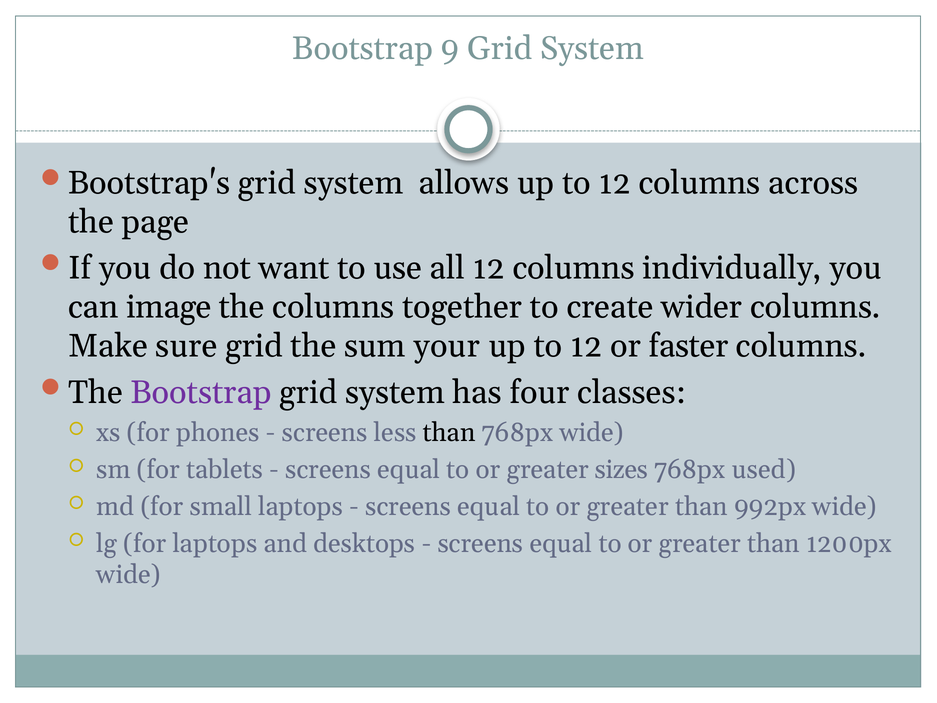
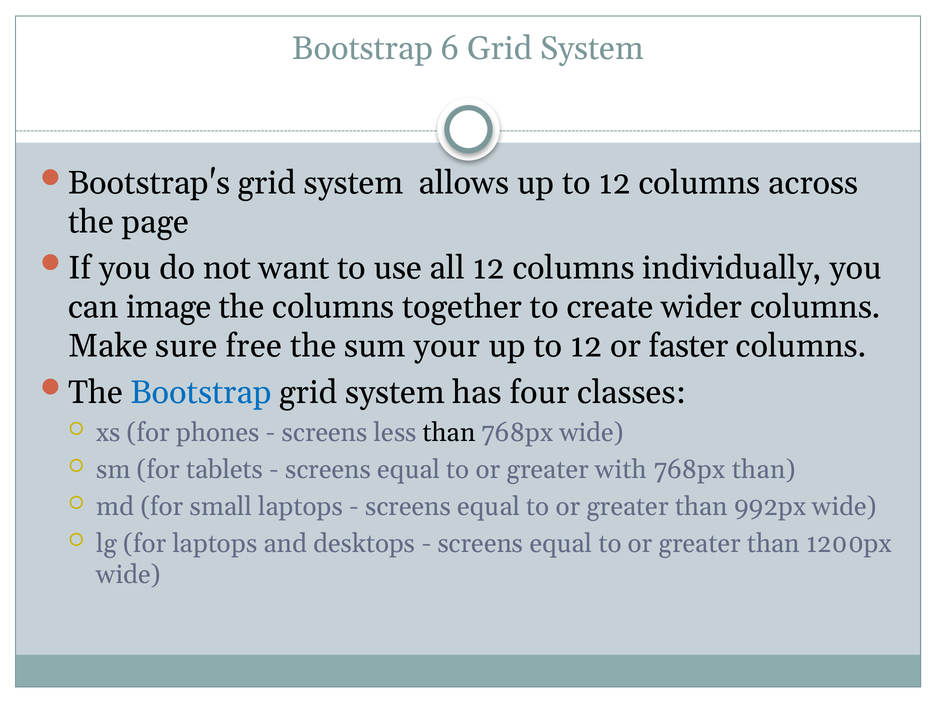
9: 9 -> 6 (450, 48)
sure grid: grid -> free (254, 346)
Bootstrap colour: purple -> blue (201, 392)
sizes: sizes -> with (621, 469)
768px used: used -> than (764, 469)
